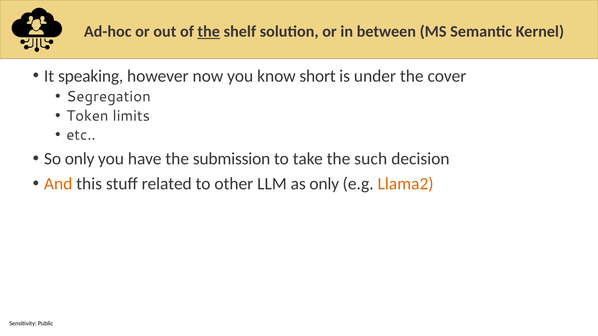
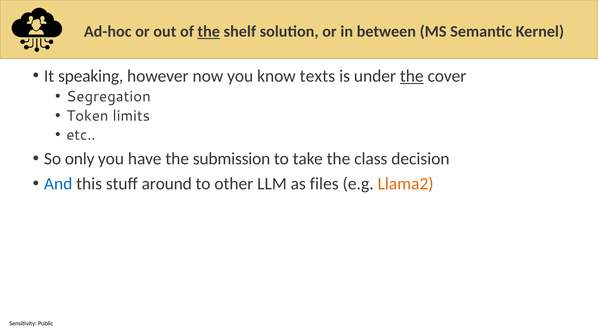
short: short -> texts (317, 76)
the underline: none -> present (412, 76)
such: such -> class (371, 159)
And colour: orange -> blue (58, 184)
related: related -> around (167, 184)
as only: only -> files (324, 184)
